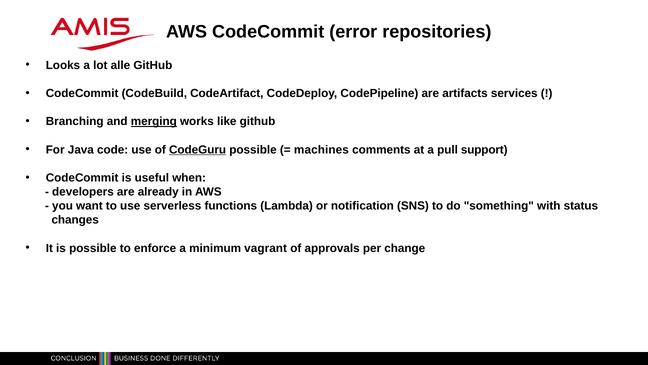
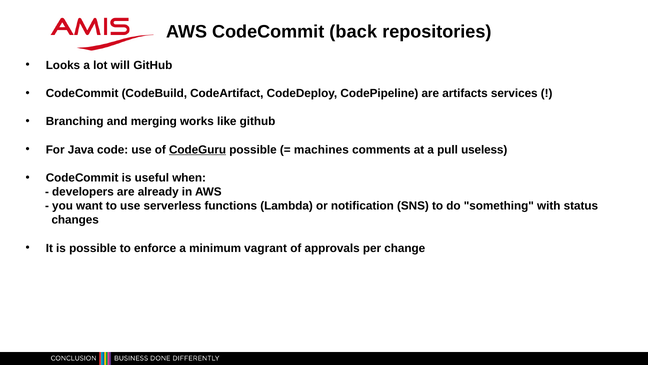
error: error -> back (353, 32)
alle: alle -> will (120, 65)
merging underline: present -> none (154, 121)
support: support -> useless (484, 149)
